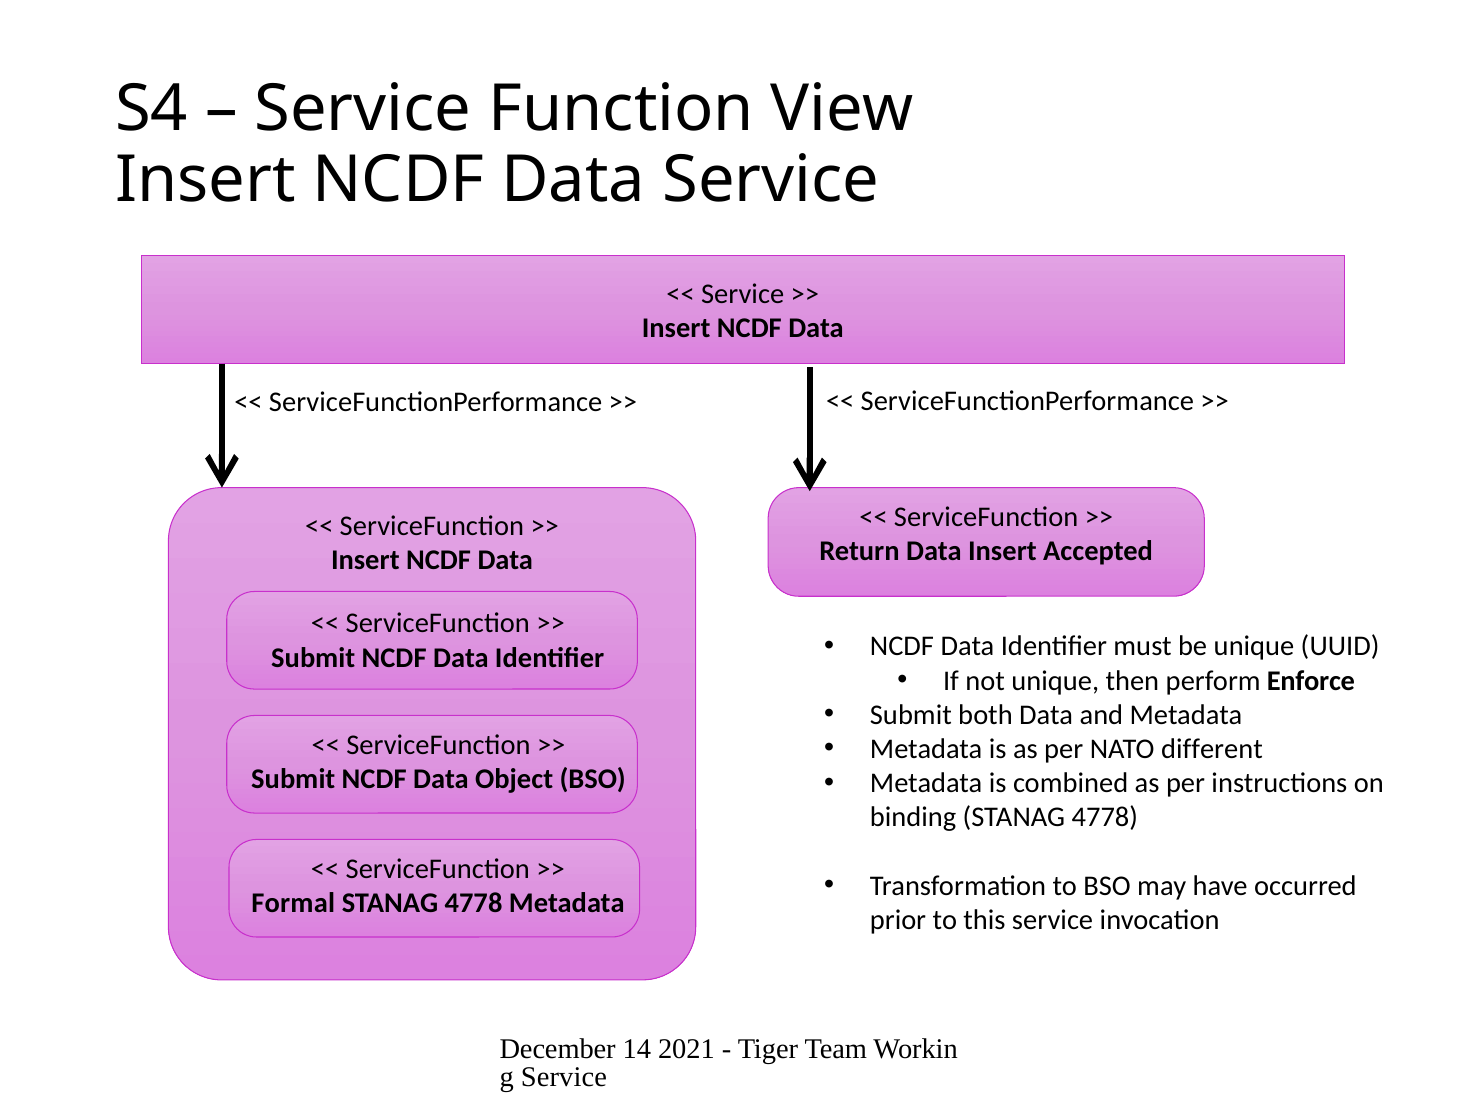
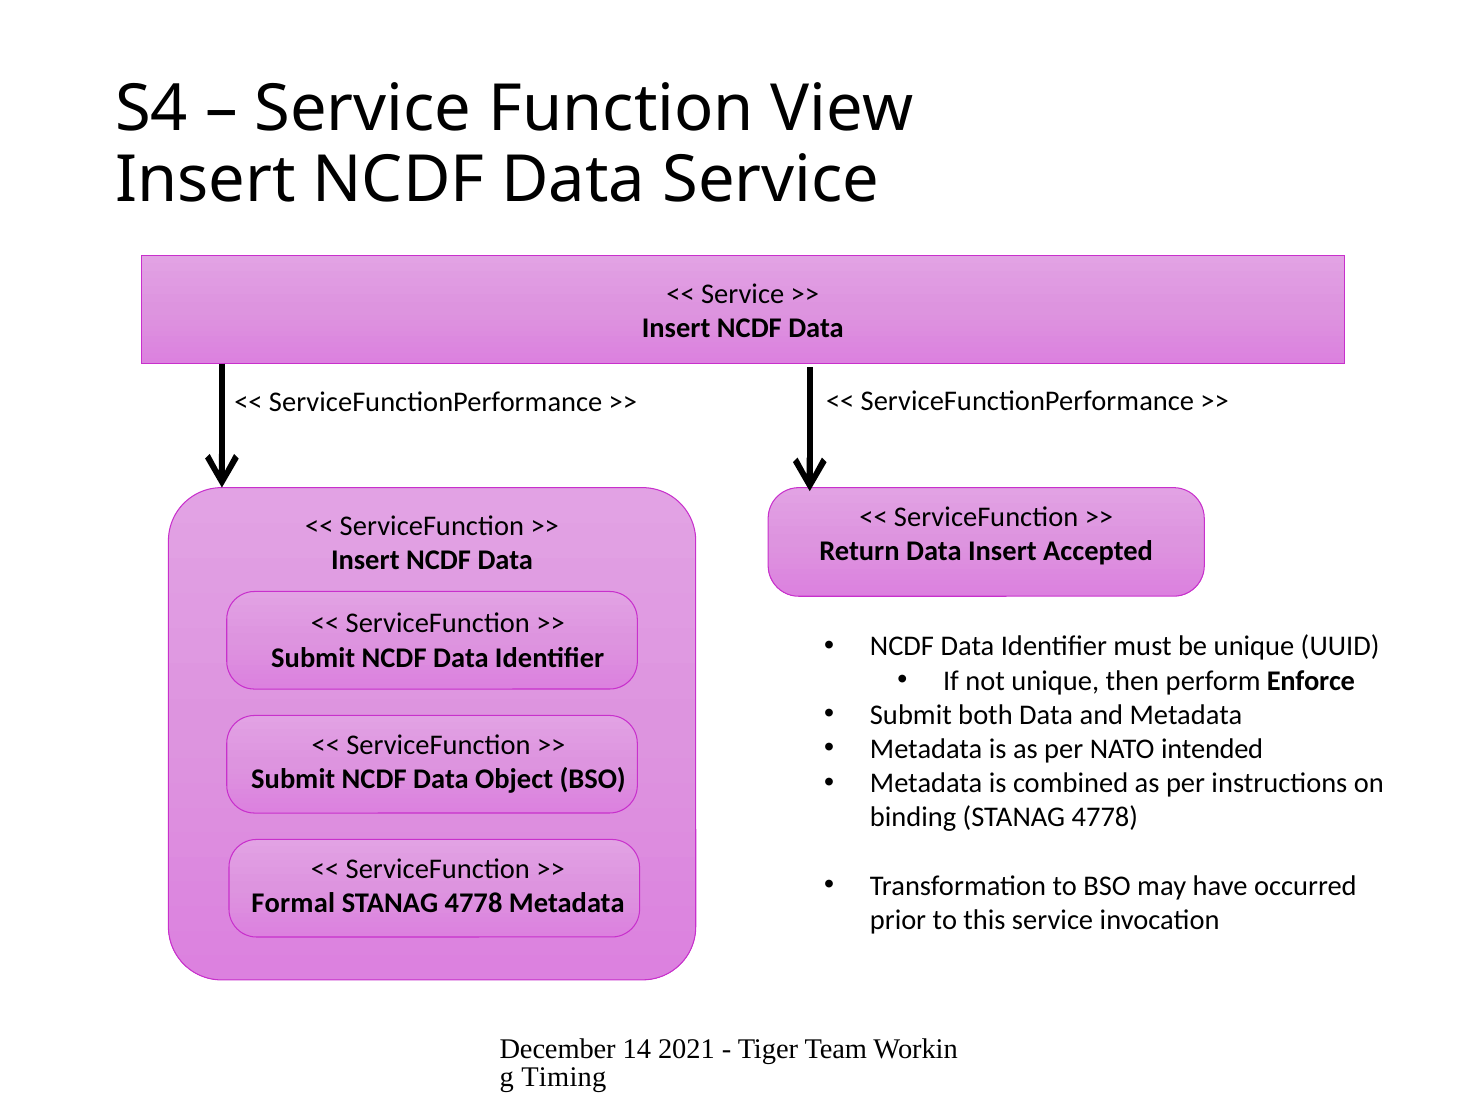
different: different -> intended (1212, 749)
Service: Service -> Timing (564, 1077)
